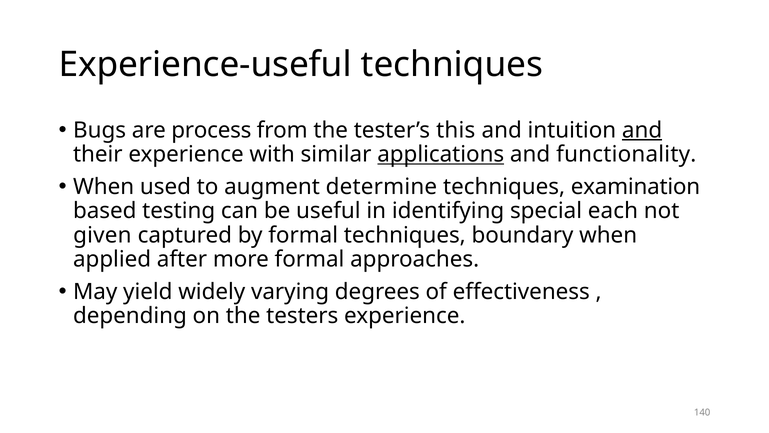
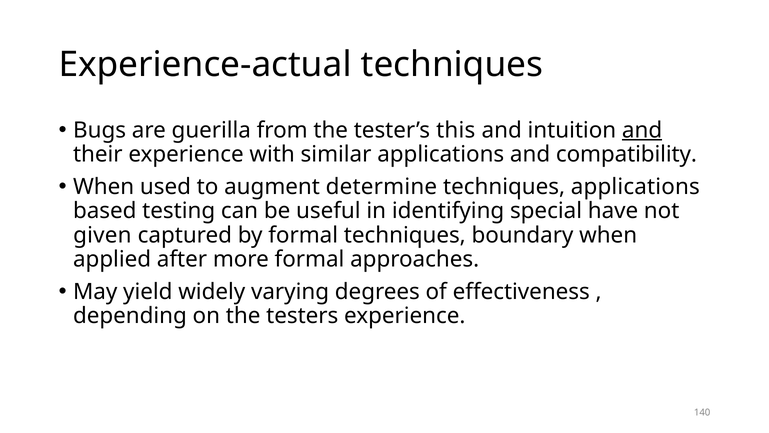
Experience-useful: Experience-useful -> Experience-actual (205, 65)
process: process -> guerilla (211, 130)
applications underline: present -> none (441, 154)
functionality: functionality -> compatibility (626, 154)
techniques examination: examination -> applications (635, 186)
each: each -> have (613, 211)
